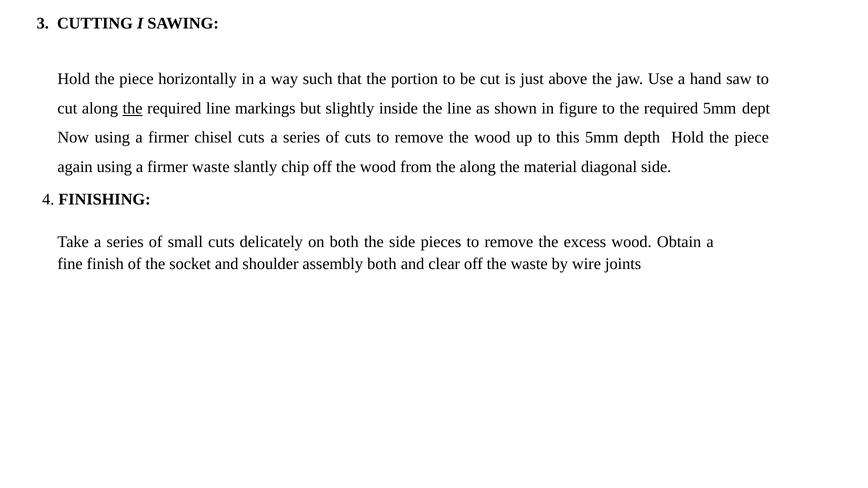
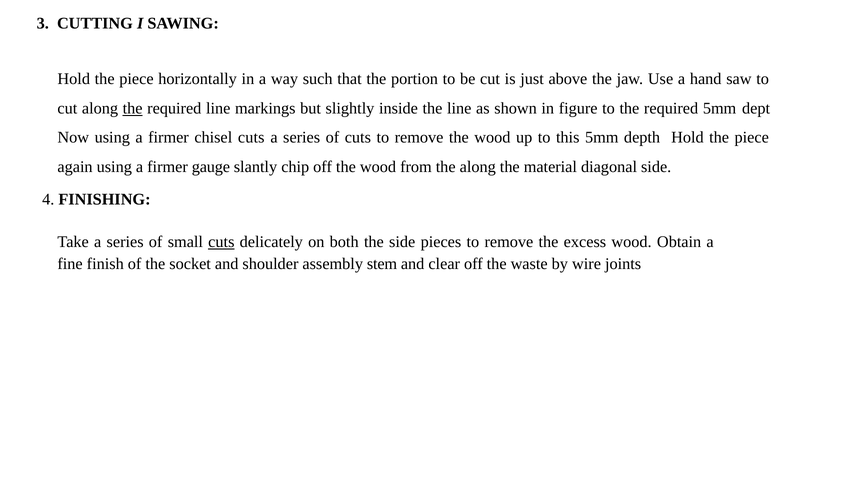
firmer waste: waste -> gauge (211, 167)
cuts underline: none -> present (221, 242)
assembly both: both -> stem (382, 264)
